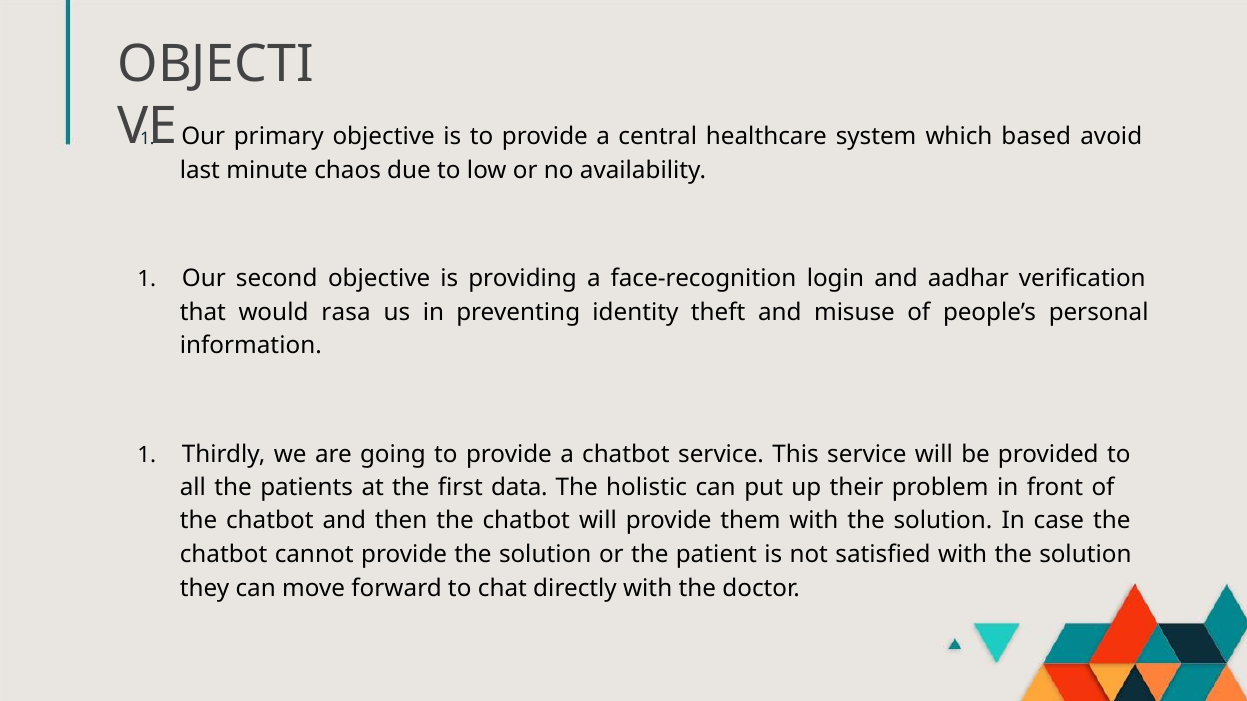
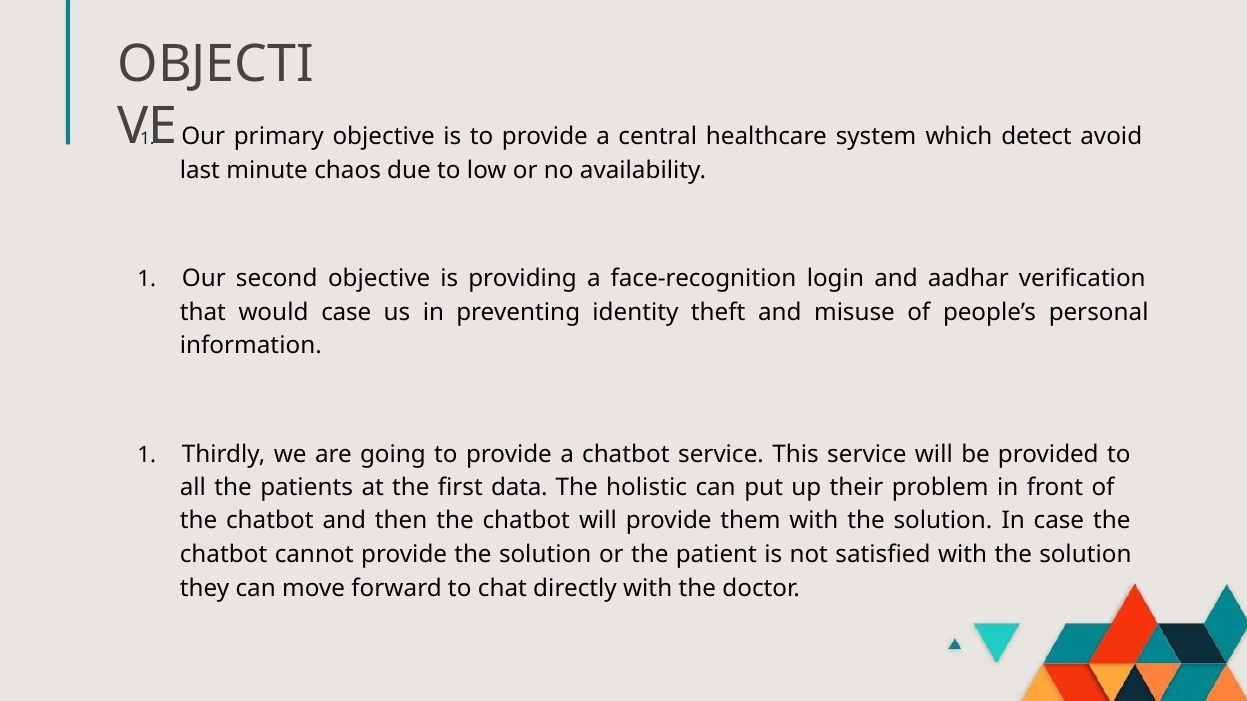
based: based -> detect (1036, 137)
would rasa: rasa -> case (346, 312)
